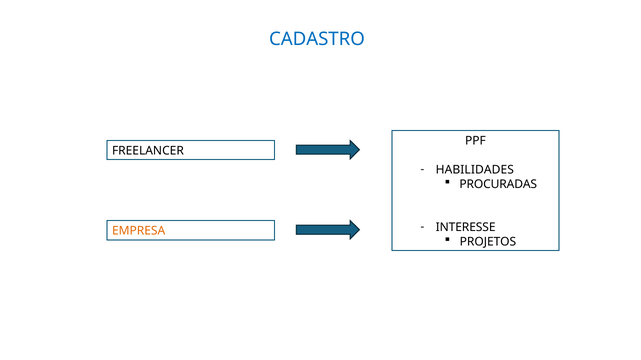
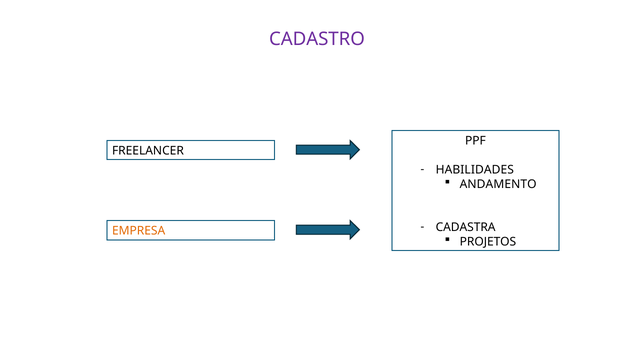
CADASTRO colour: blue -> purple (317, 39)
PROCURADAS: PROCURADAS -> ANDAMENTO (498, 184)
INTERESSE: INTERESSE -> CADASTRA (466, 228)
